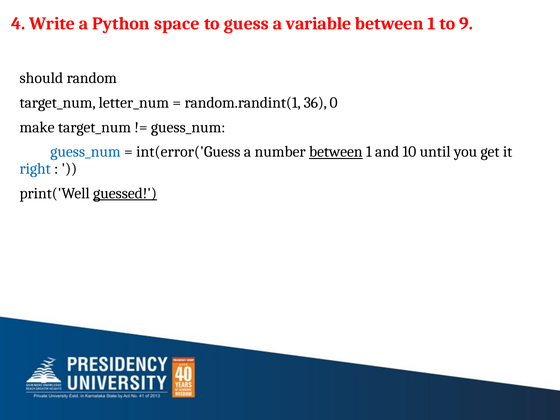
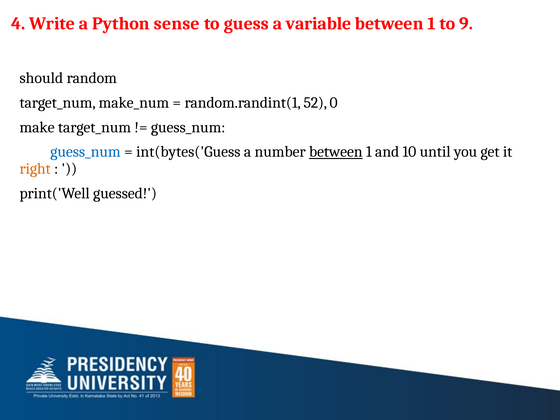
space: space -> sense (177, 24)
letter_num: letter_num -> make_num (134, 103)
36: 36 -> 52 (315, 103)
int(error('Guess: int(error('Guess -> int(bytes('Guess (188, 152)
right colour: blue -> orange (35, 169)
guessed underline: present -> none (125, 193)
